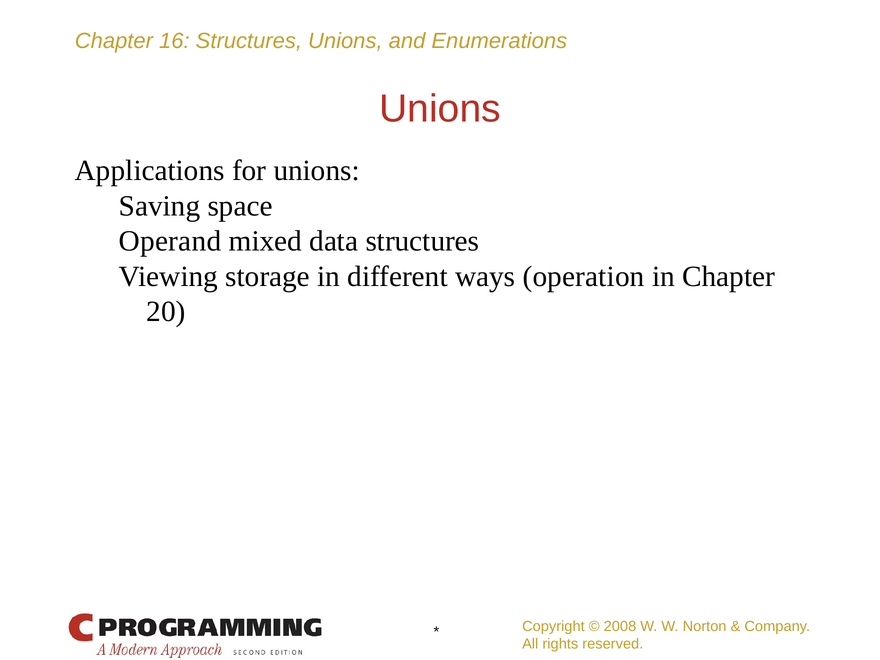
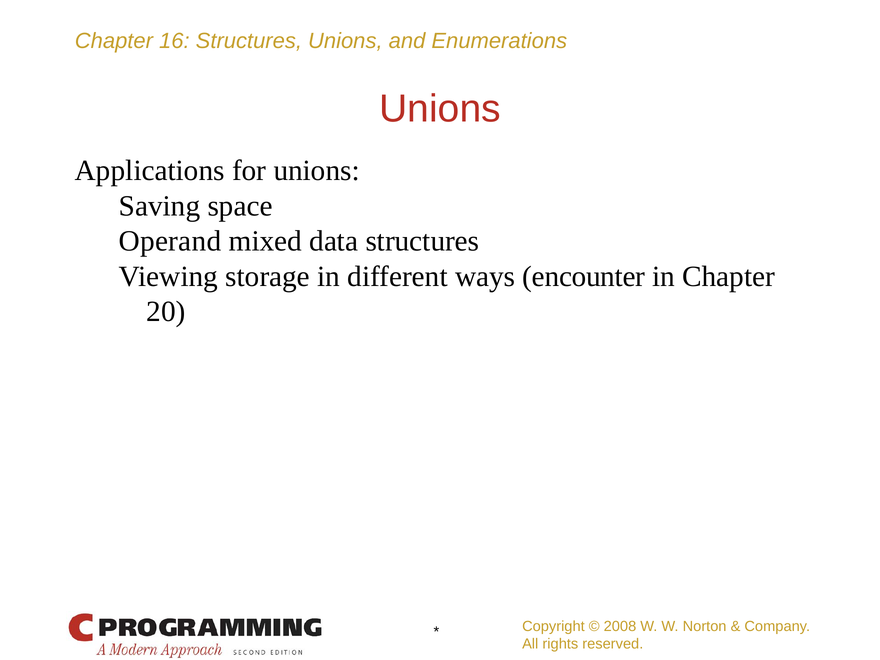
operation: operation -> encounter (584, 276)
